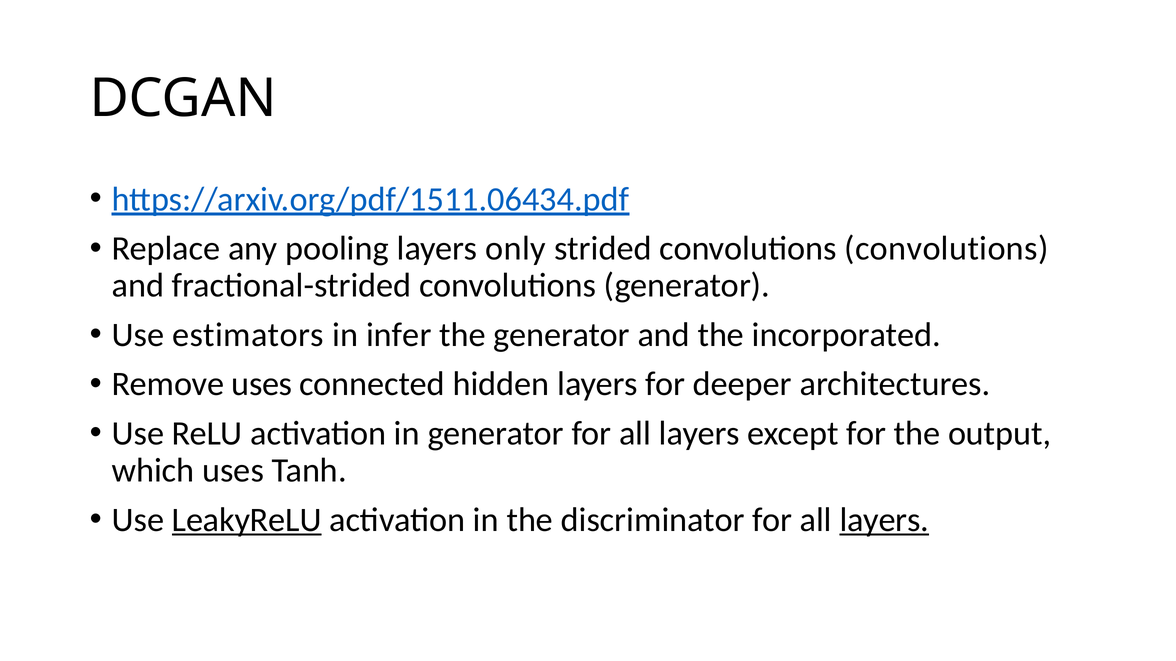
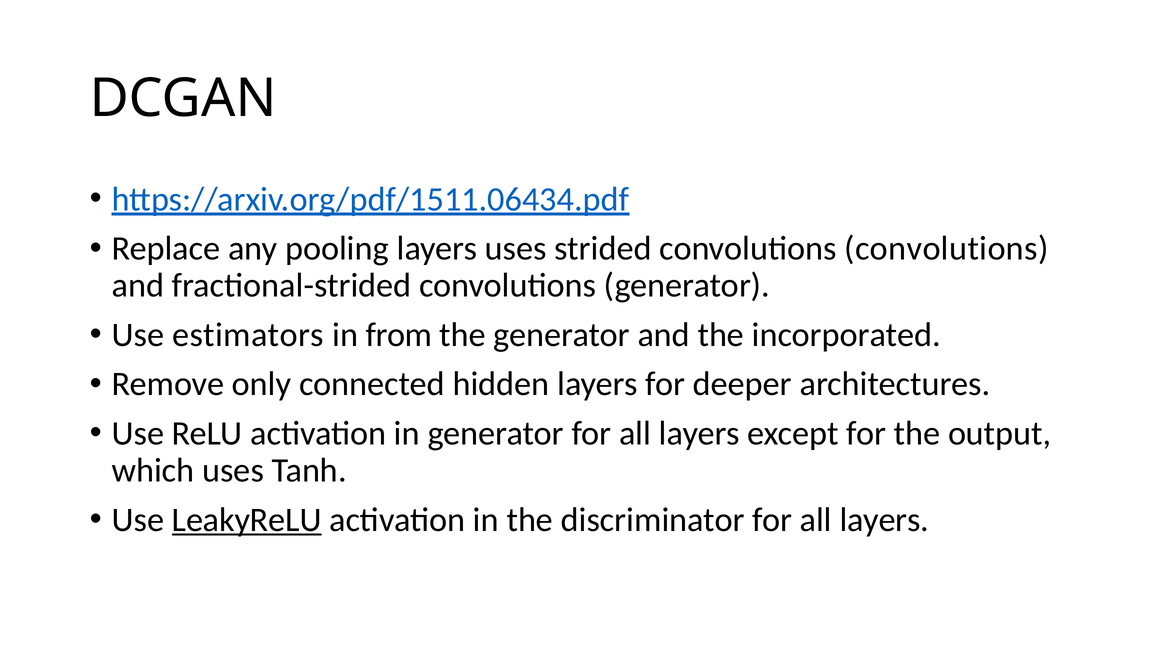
layers only: only -> uses (516, 249)
infer: infer -> from (399, 335)
Remove uses: uses -> only (262, 384)
layers underline: present -> none (884, 520)
